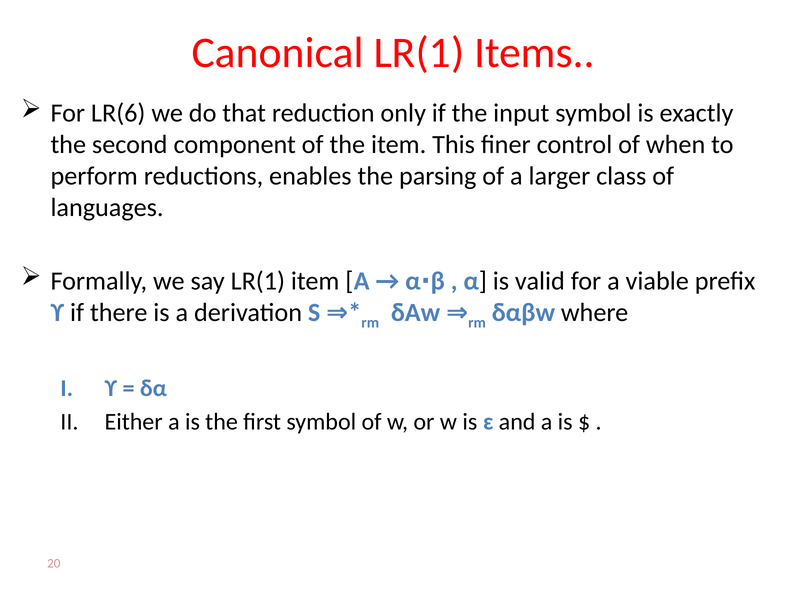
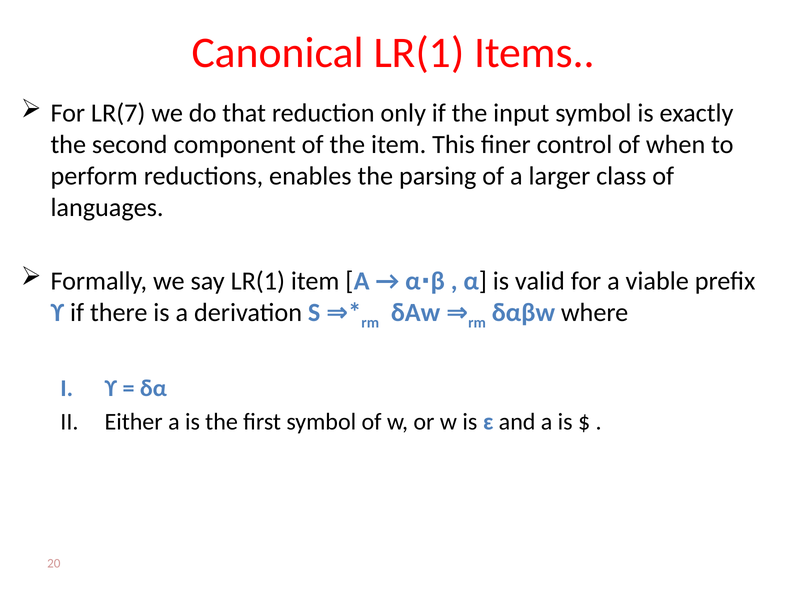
LR(6: LR(6 -> LR(7 (118, 113)
